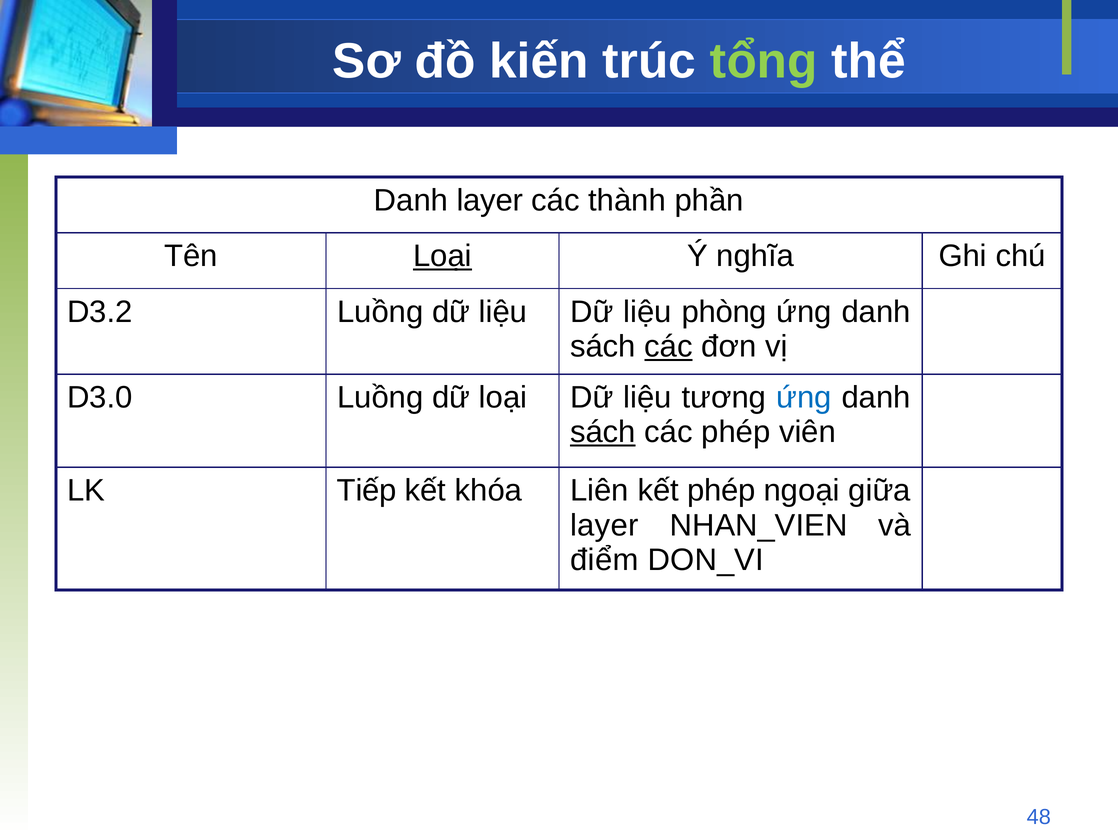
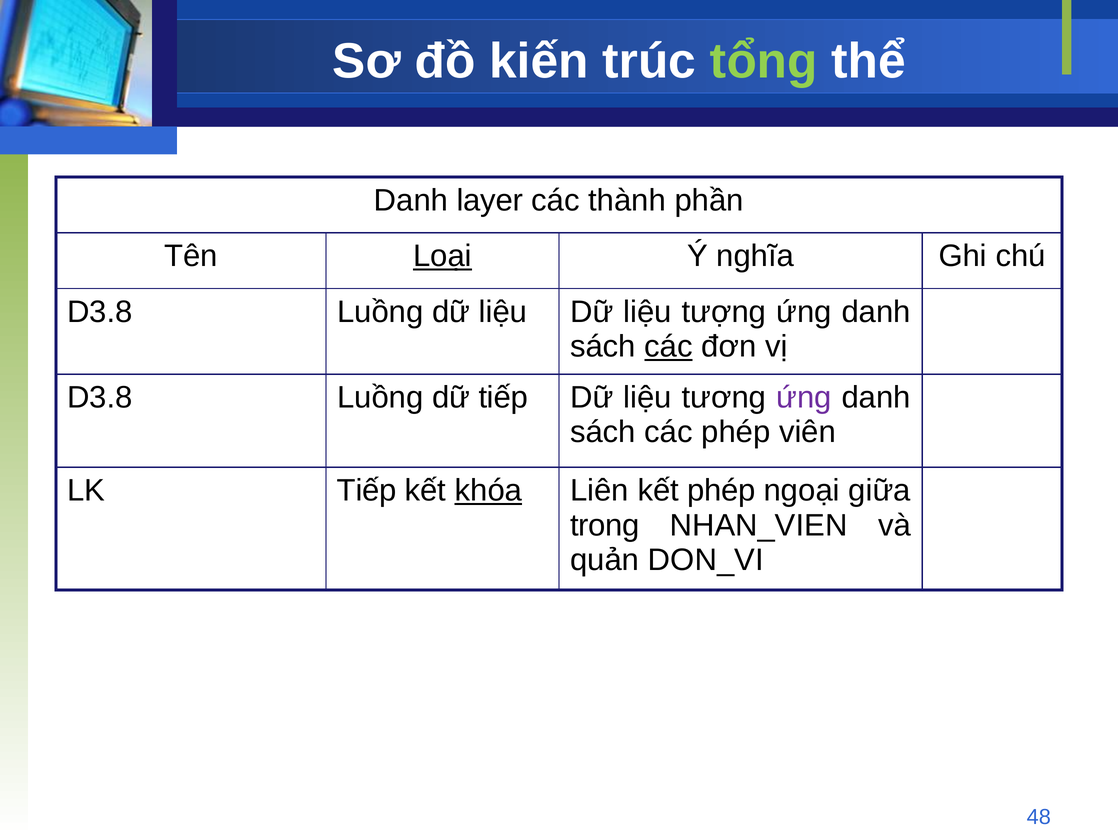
D3.2: D3.2 -> D3.8 (100, 312)
phòng: phòng -> tượng (724, 312)
D3.0: D3.0 -> D3.8 (100, 398)
dữ loại: loại -> tiếp (503, 398)
ứng colour: blue -> purple (804, 398)
sách underline: present -> none (603, 432)
khóa underline: none -> present (488, 491)
layer: layer -> trong (605, 526)
điểm: điểm -> quản (605, 560)
